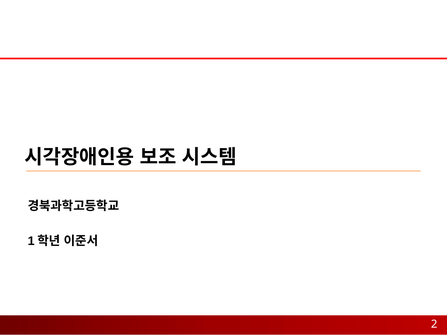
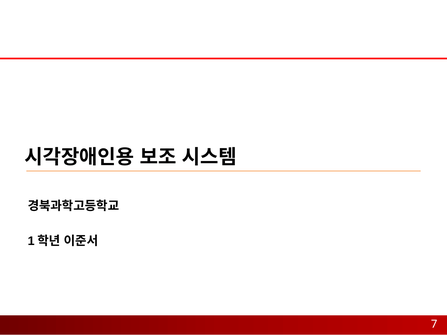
2: 2 -> 7 (434, 324)
